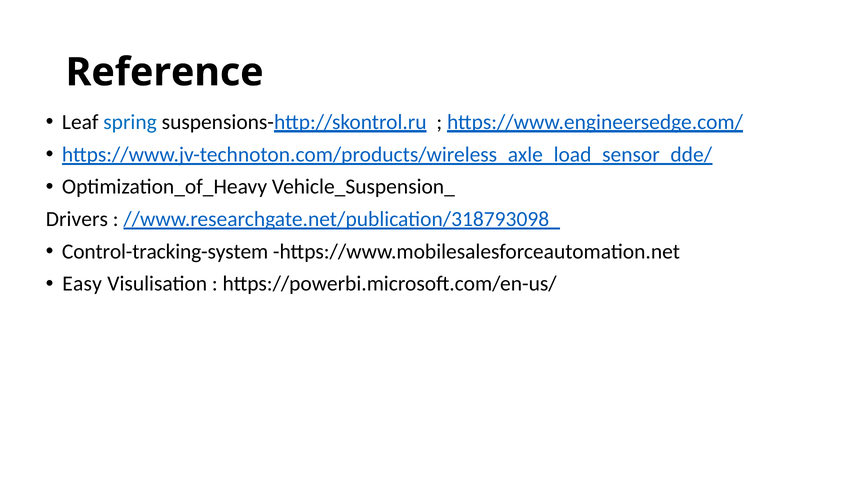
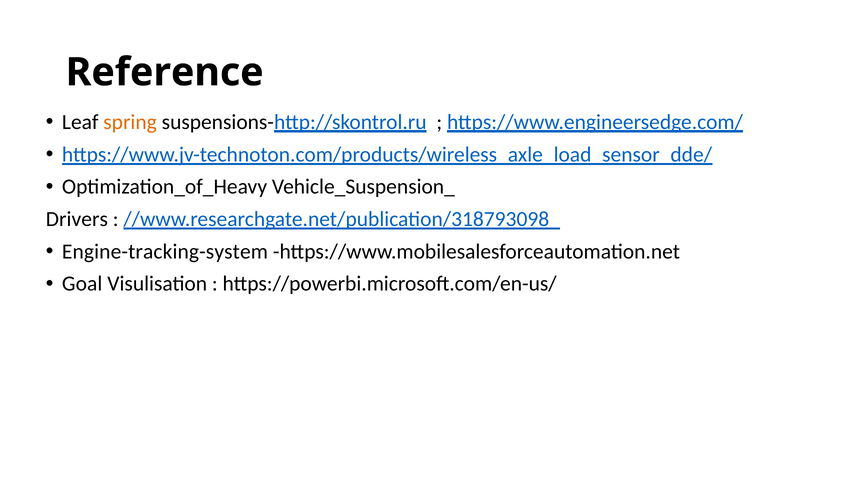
spring colour: blue -> orange (130, 122)
Control-tracking-system: Control-tracking-system -> Engine-tracking-system (165, 252)
Easy: Easy -> Goal (82, 284)
